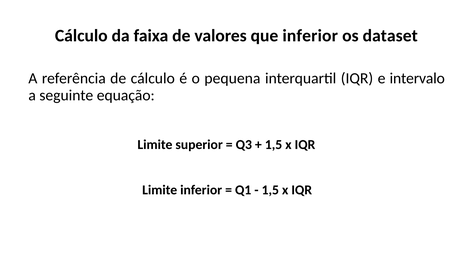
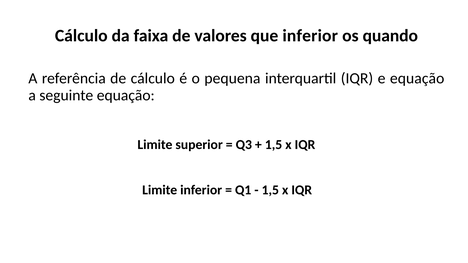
dataset: dataset -> quando (390, 36)
e intervalo: intervalo -> equação (417, 79)
